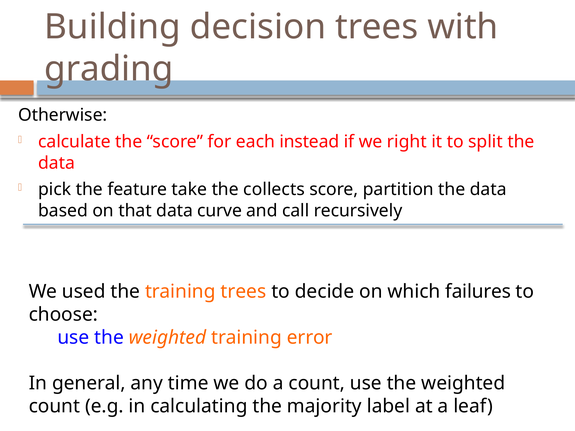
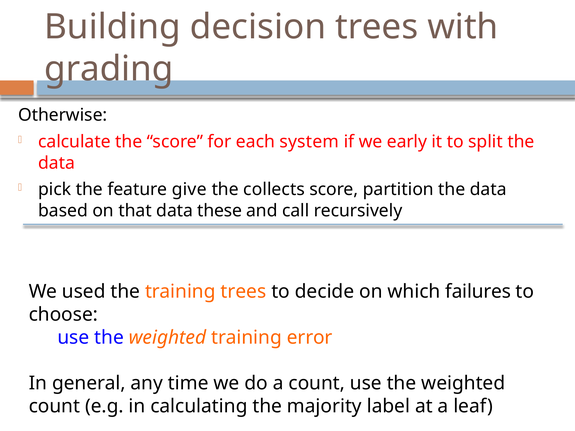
instead: instead -> system (309, 142)
right: right -> early (407, 142)
take: take -> give (189, 190)
curve: curve -> these (220, 211)
